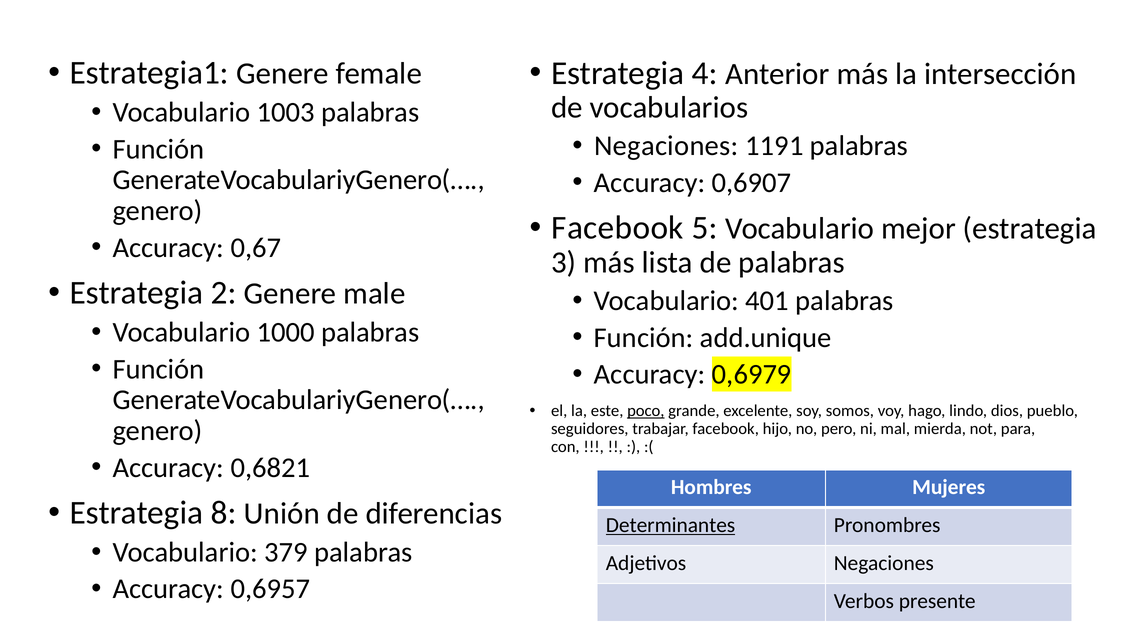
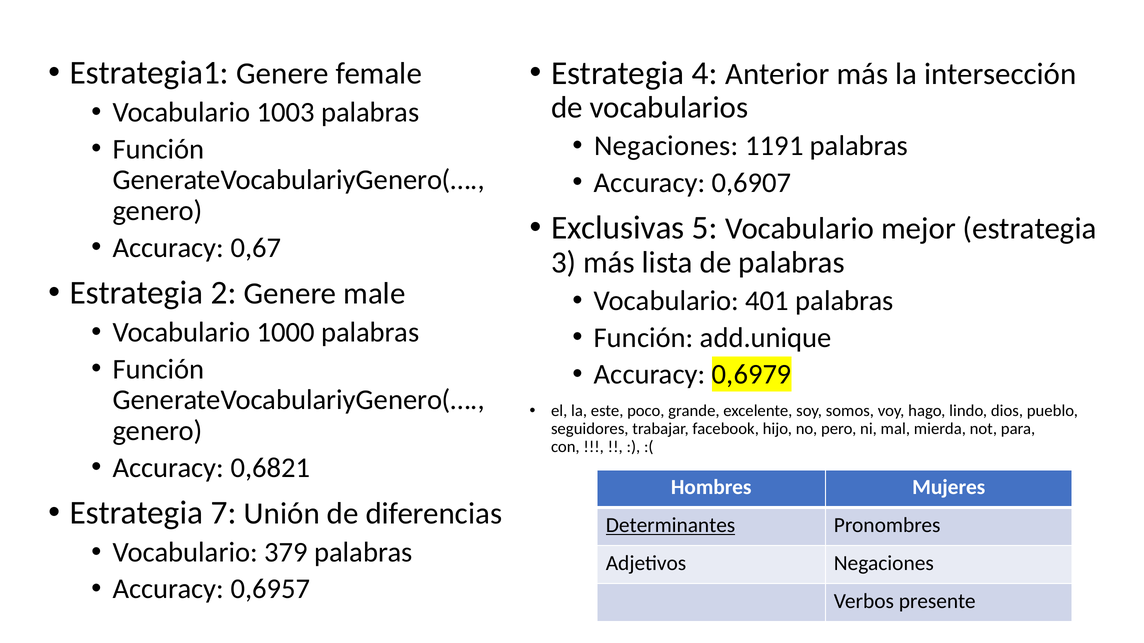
Facebook: Facebook -> Exclusivas (618, 228)
poco underline: present -> none (646, 411)
8: 8 -> 7 (224, 513)
